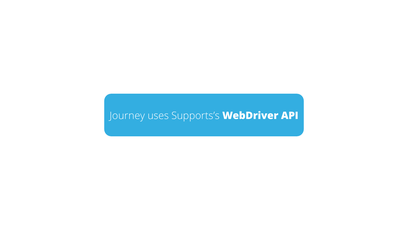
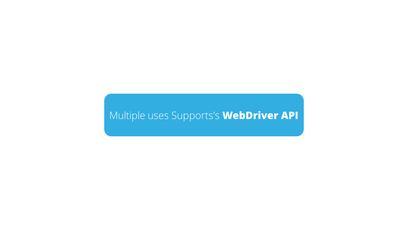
Journey: Journey -> Multiple (127, 115)
